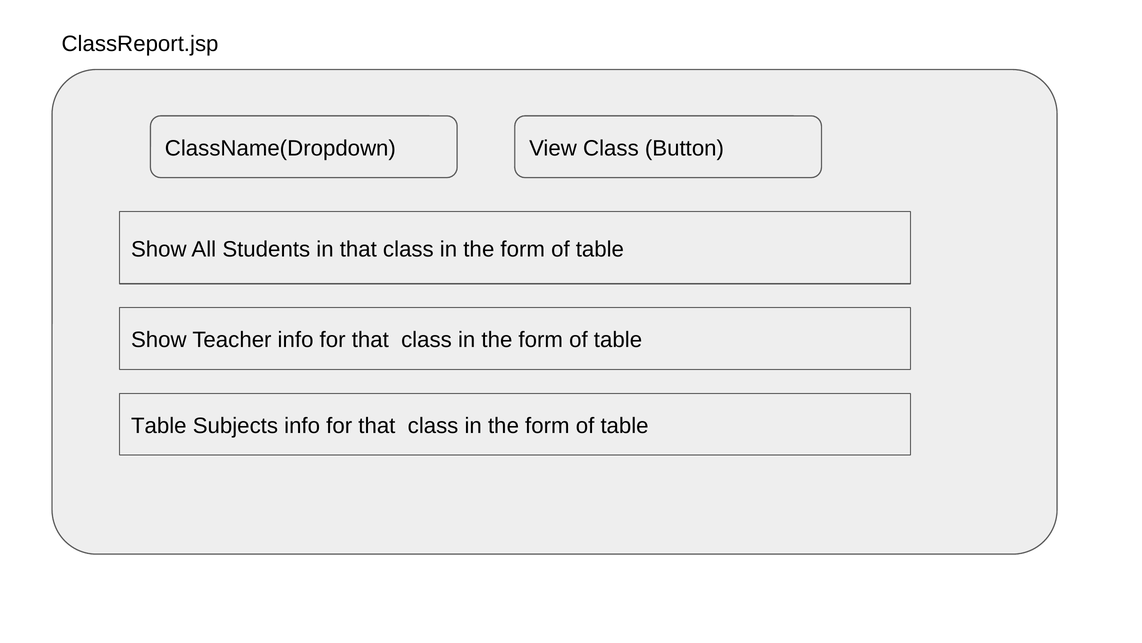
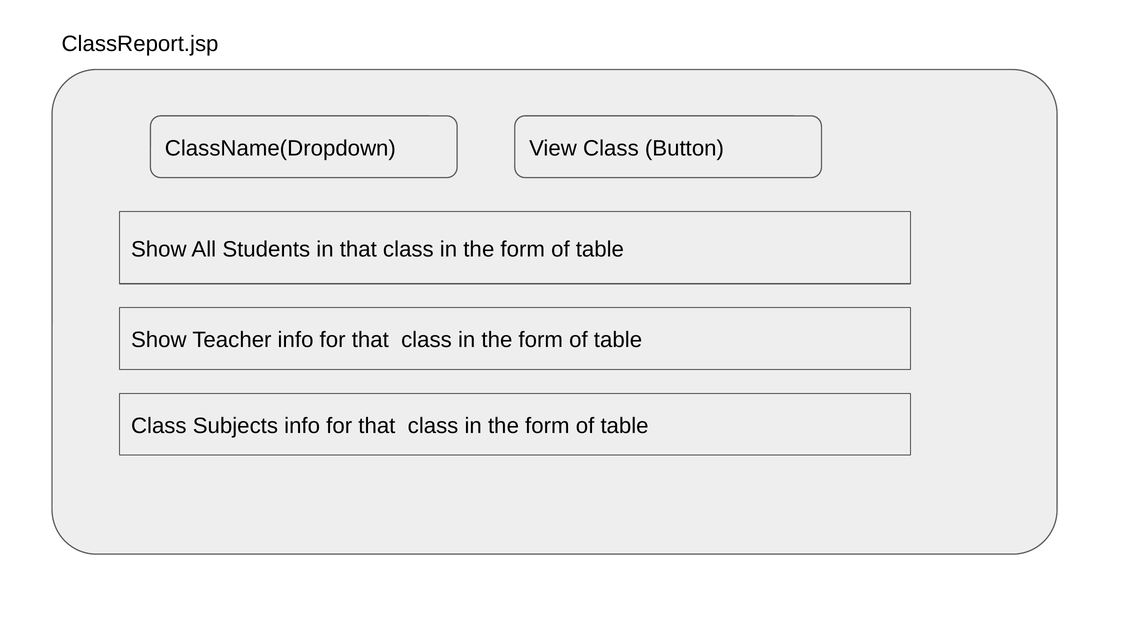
Table: Table -> Class (159, 425)
